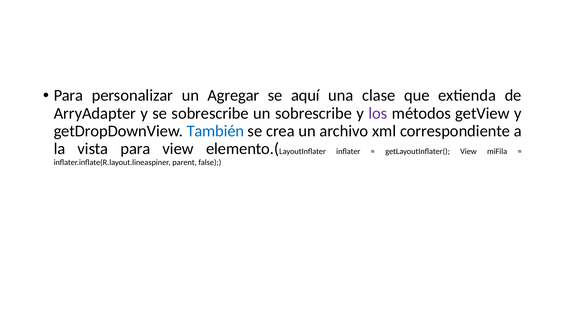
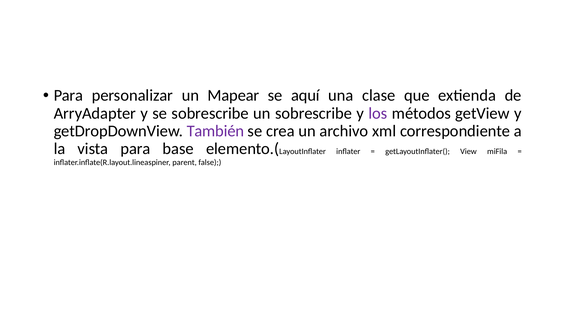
Agregar: Agregar -> Mapear (233, 95)
También colour: blue -> purple (215, 131)
para view: view -> base (178, 149)
